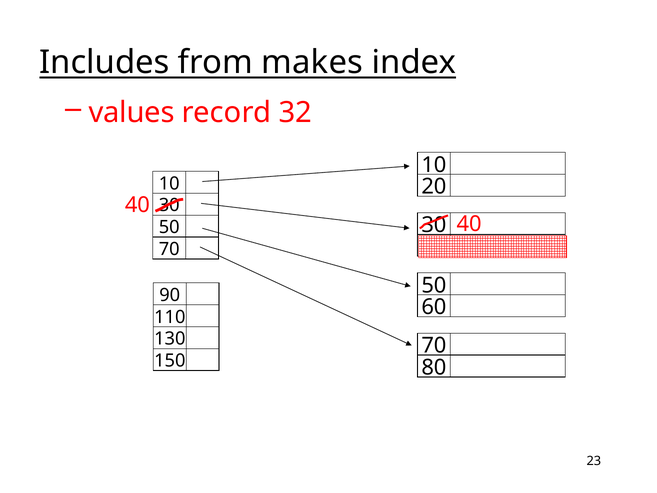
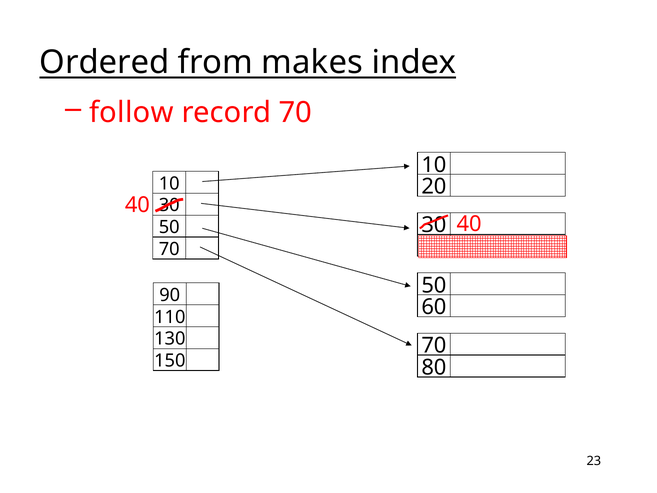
Includes: Includes -> Ordered (104, 63)
values: values -> follow (131, 113)
record 32: 32 -> 70 (295, 113)
